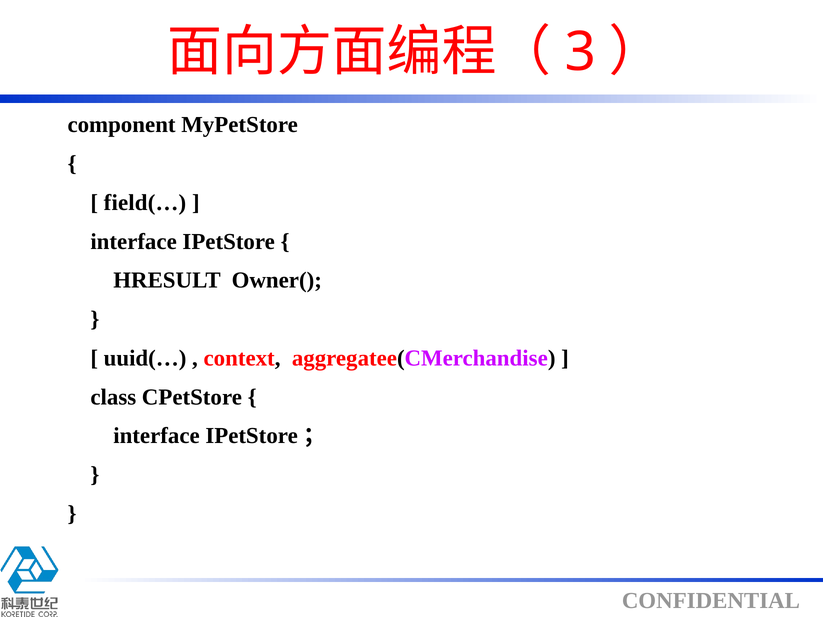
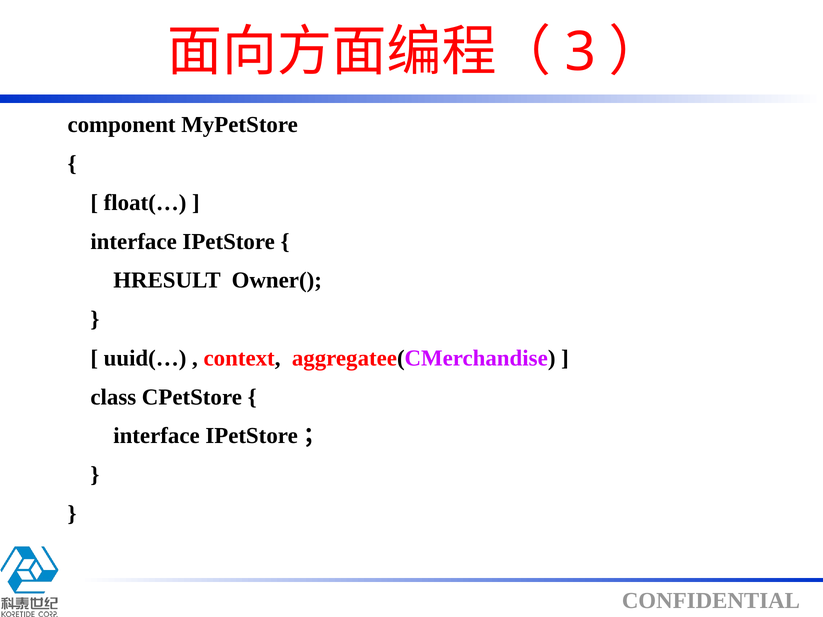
field(…: field(… -> float(… (145, 203)
